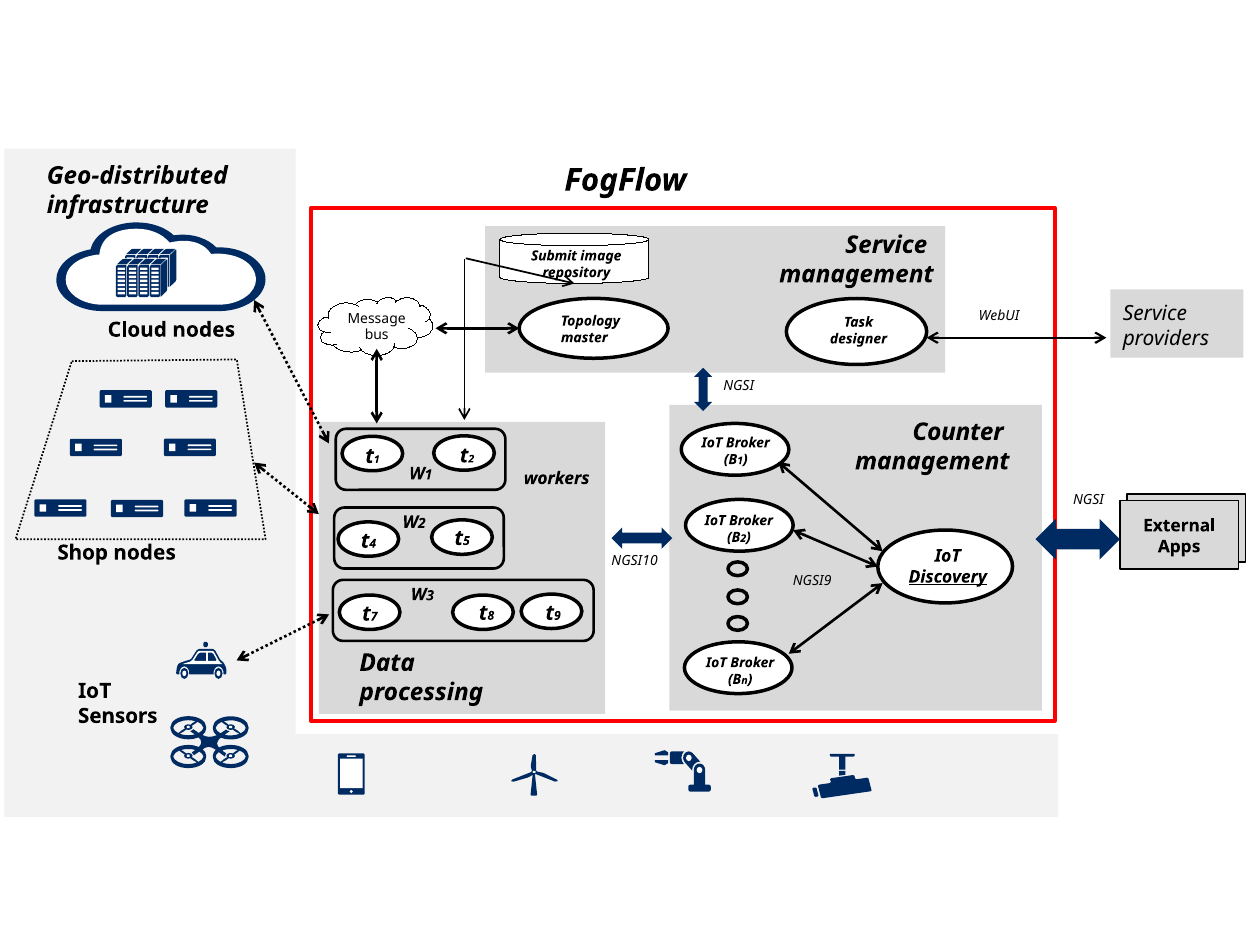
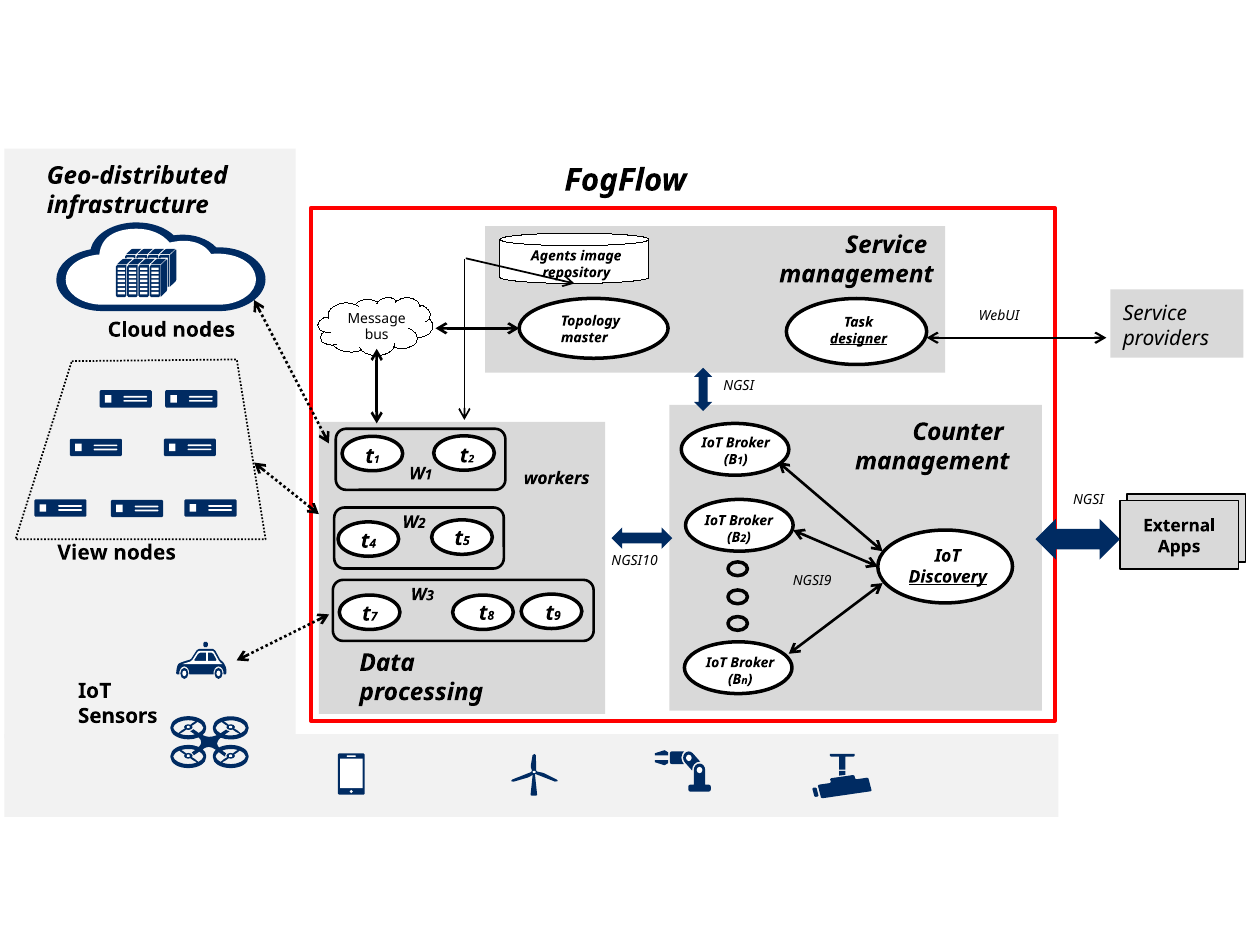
Submit: Submit -> Agents (554, 256)
designer underline: none -> present (858, 339)
Shop: Shop -> View (83, 552)
